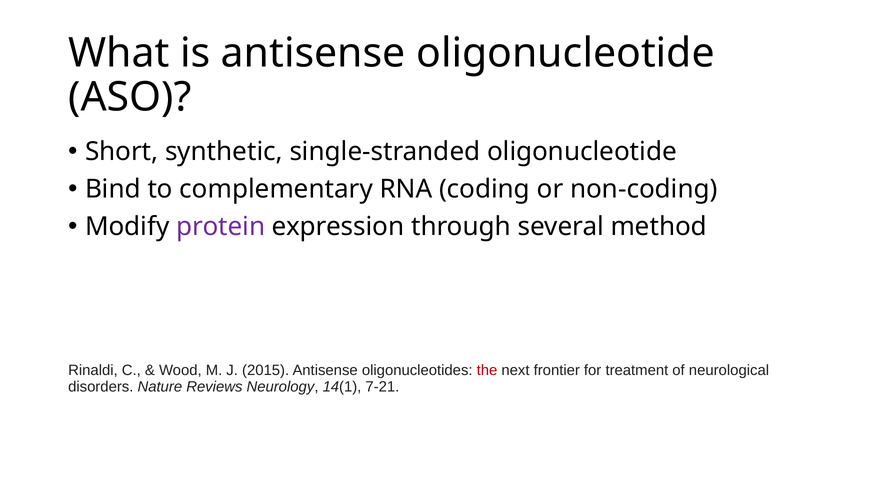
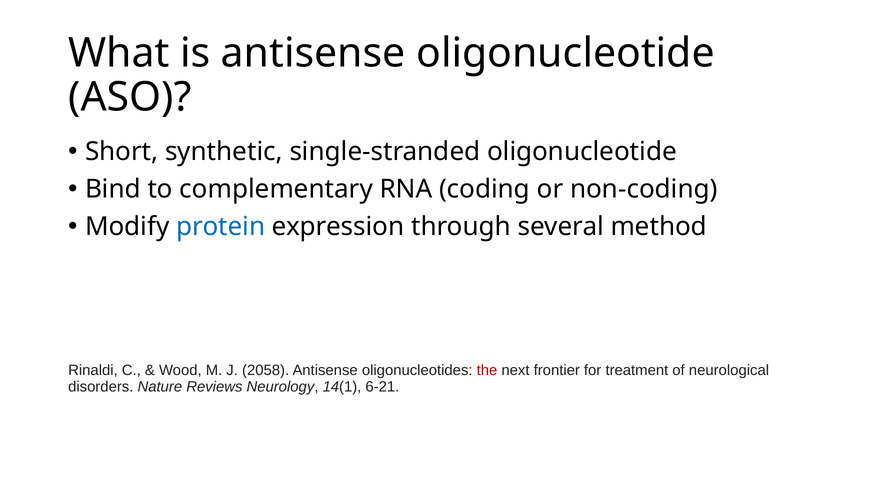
protein colour: purple -> blue (221, 226)
2015: 2015 -> 2058 (266, 370)
7-21: 7-21 -> 6-21 (382, 386)
